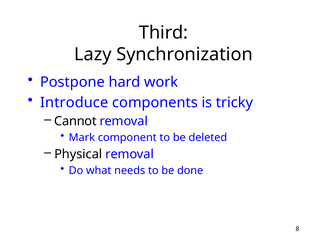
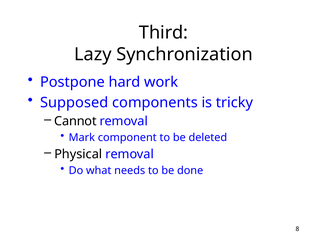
Introduce: Introduce -> Supposed (74, 103)
